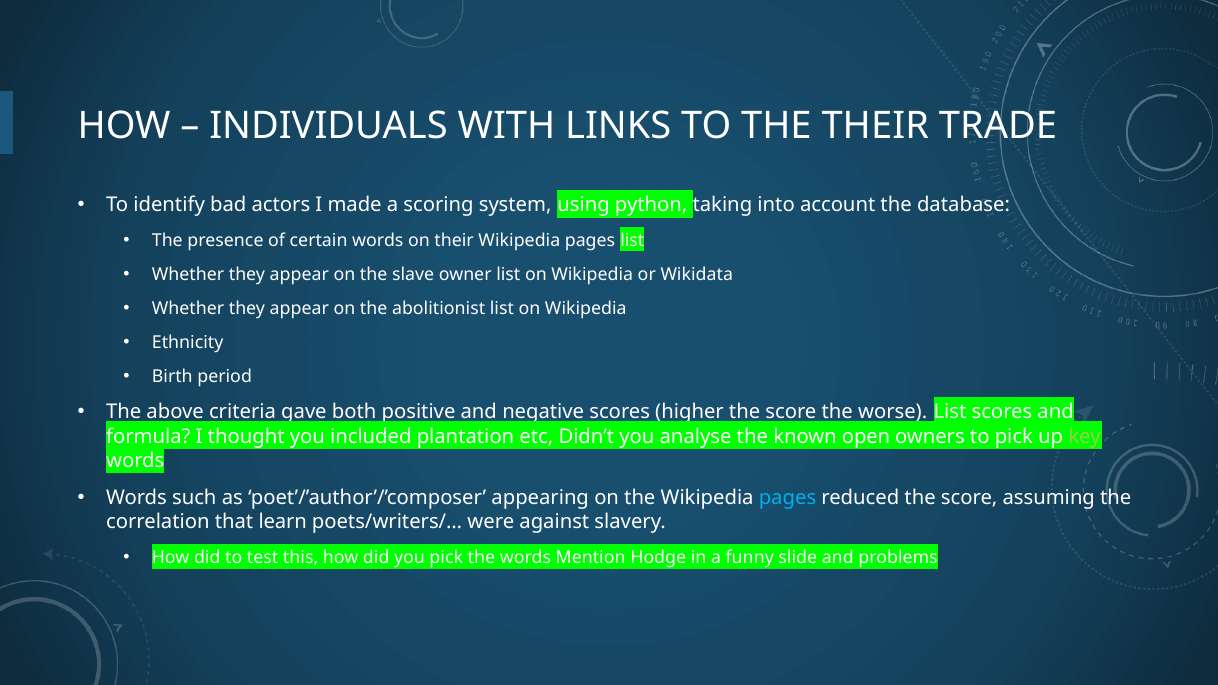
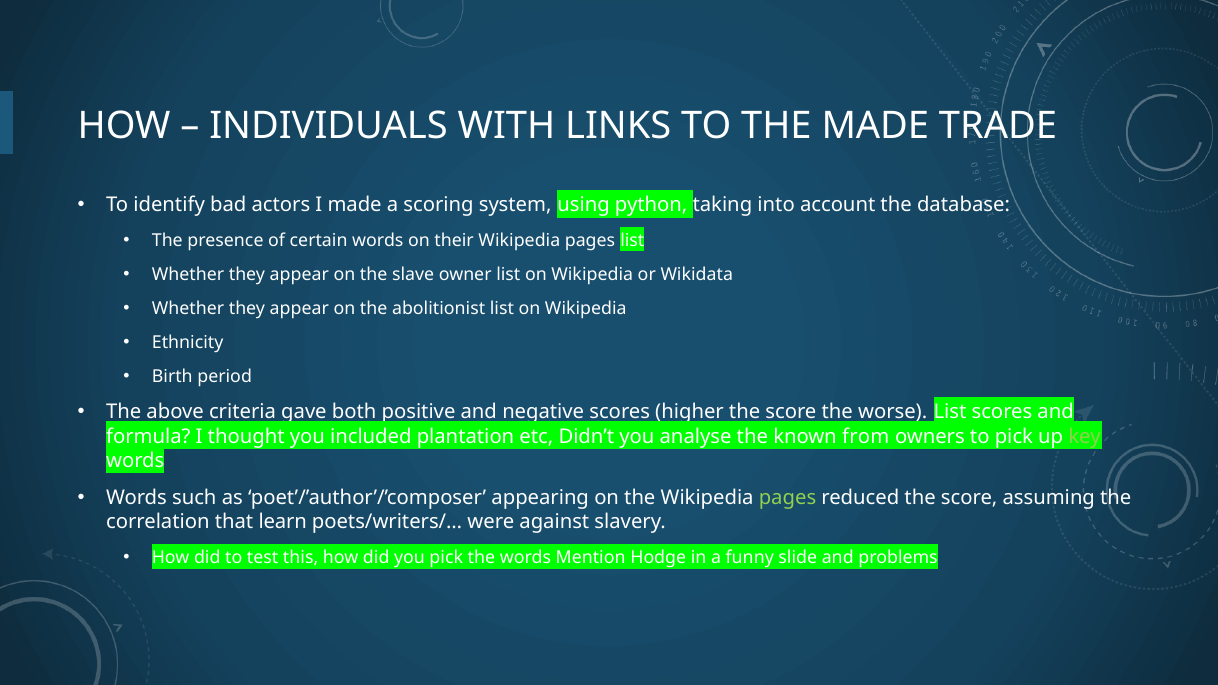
THE THEIR: THEIR -> MADE (875, 126)
open: open -> from (866, 436)
pages colour: light blue -> light green (787, 498)
